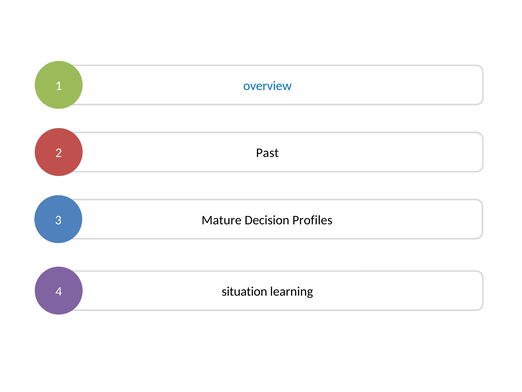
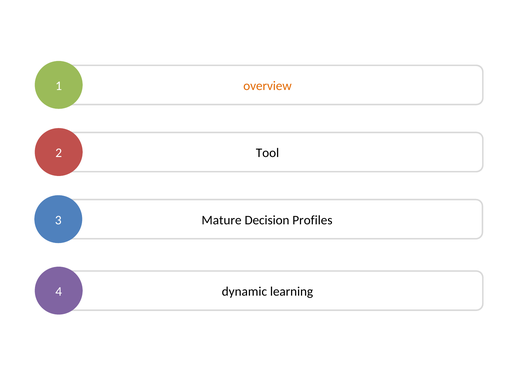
overview colour: blue -> orange (267, 86)
Past: Past -> Tool (267, 153)
situation: situation -> dynamic (244, 291)
